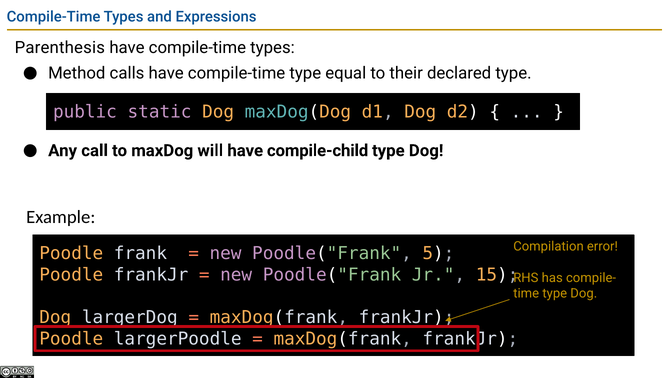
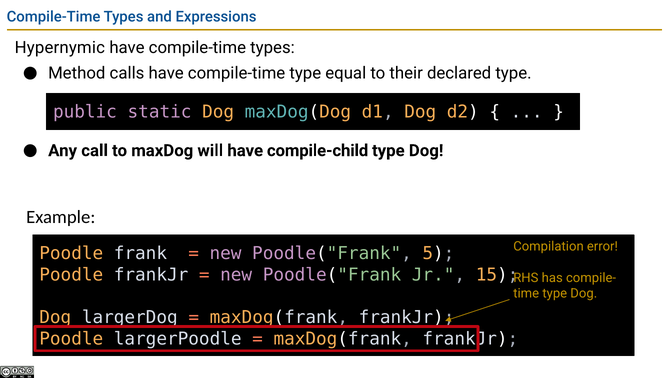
Parenthesis: Parenthesis -> Hypernymic (60, 48)
